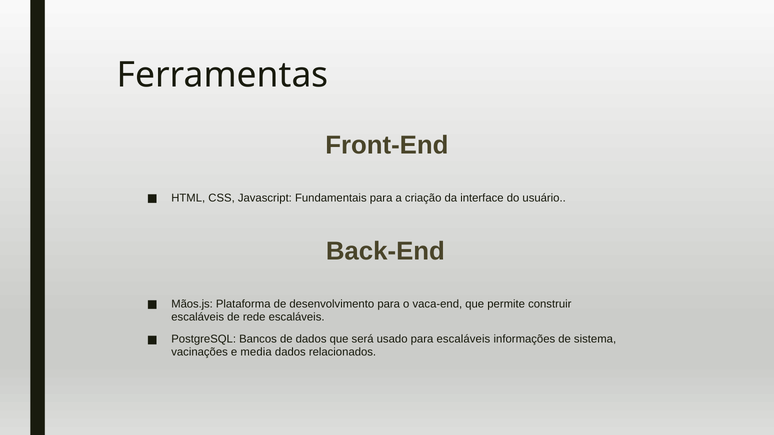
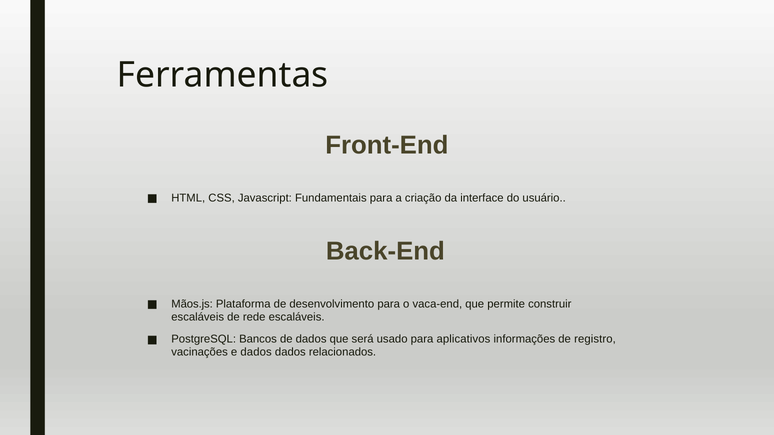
para escaláveis: escaláveis -> aplicativos (463, 340)
sistema: sistema -> registro (595, 340)
e media: media -> dados (256, 352)
